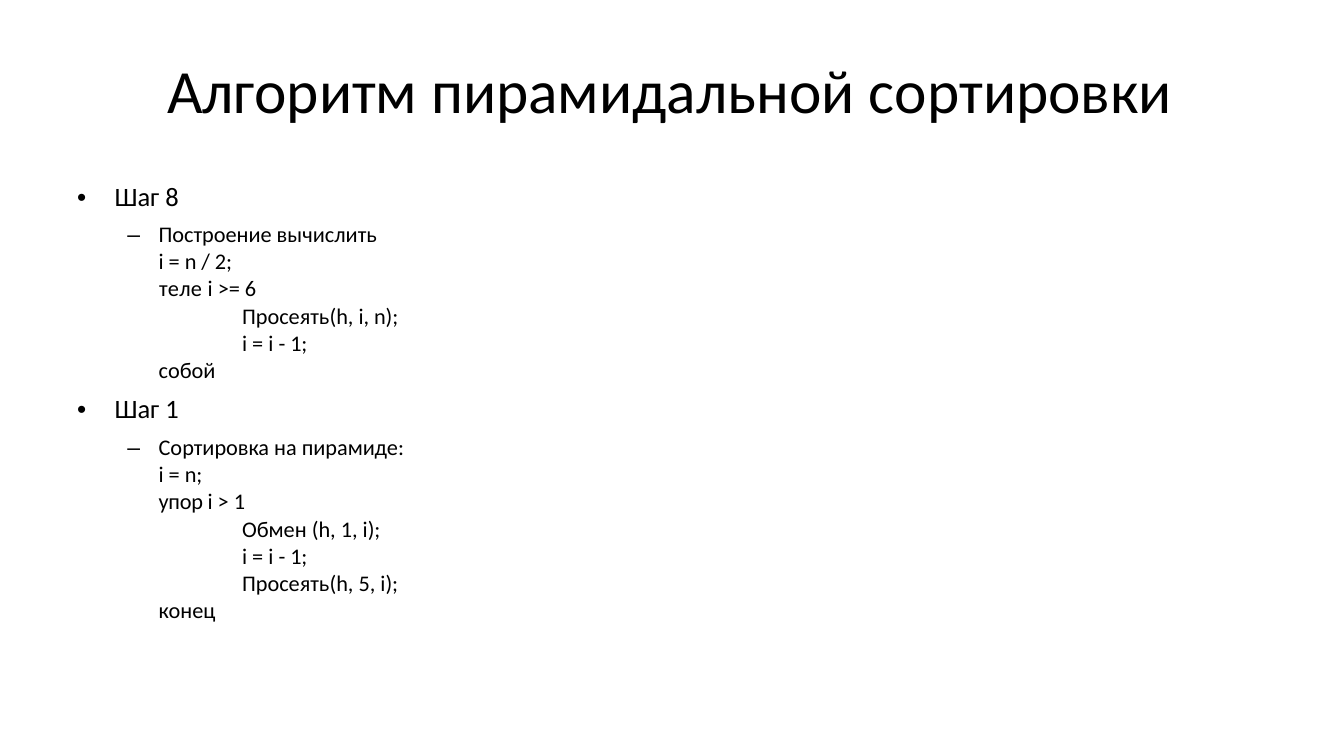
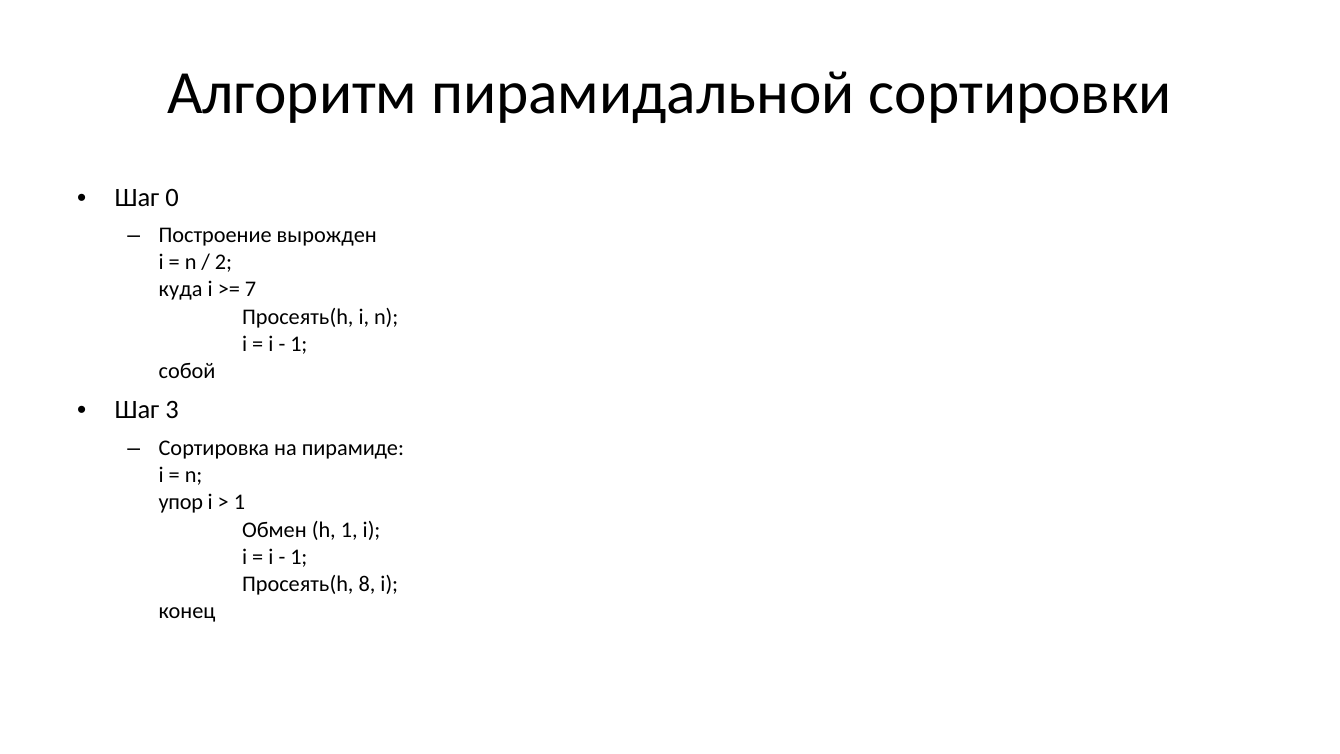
8: 8 -> 0 (172, 197)
вычислить: вычислить -> вырожден (327, 235)
теле: теле -> куда (181, 289)
6: 6 -> 7 (251, 289)
Шаг 1: 1 -> 3 (172, 410)
5: 5 -> 8 (367, 584)
